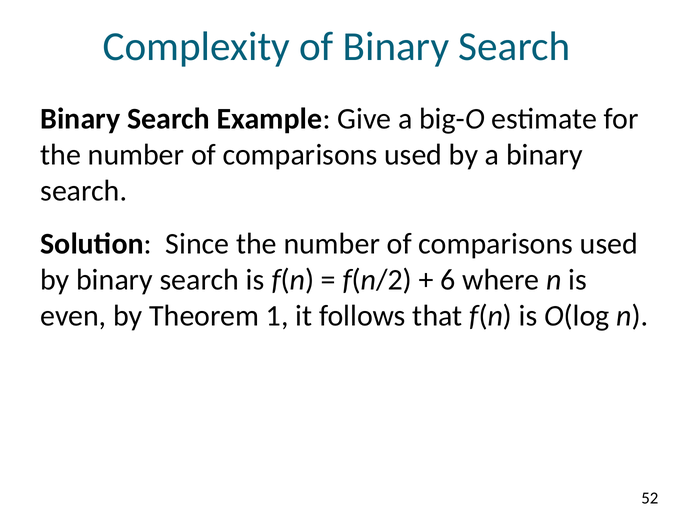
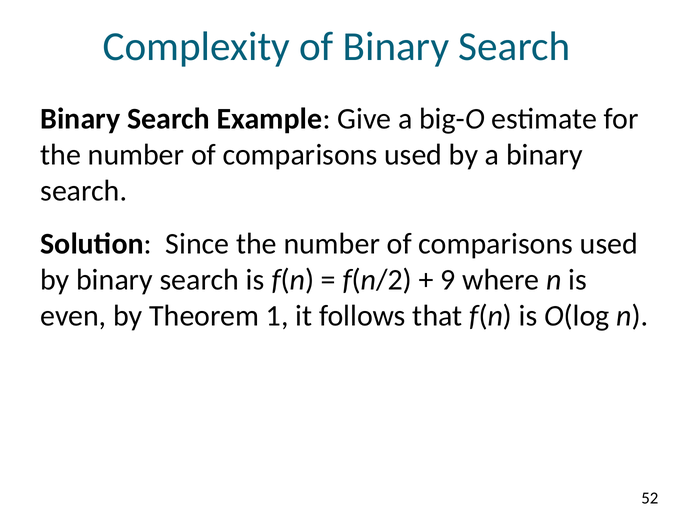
6: 6 -> 9 (448, 280)
